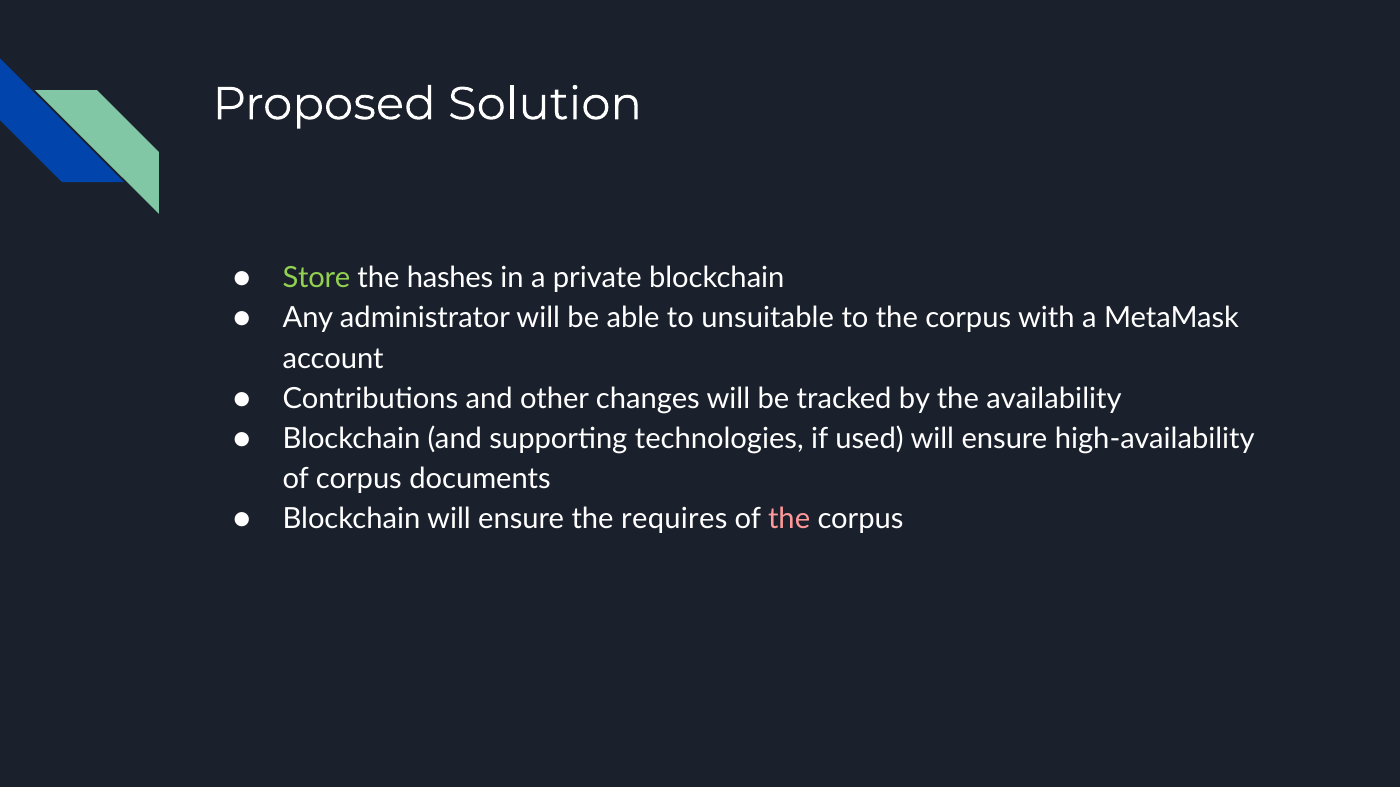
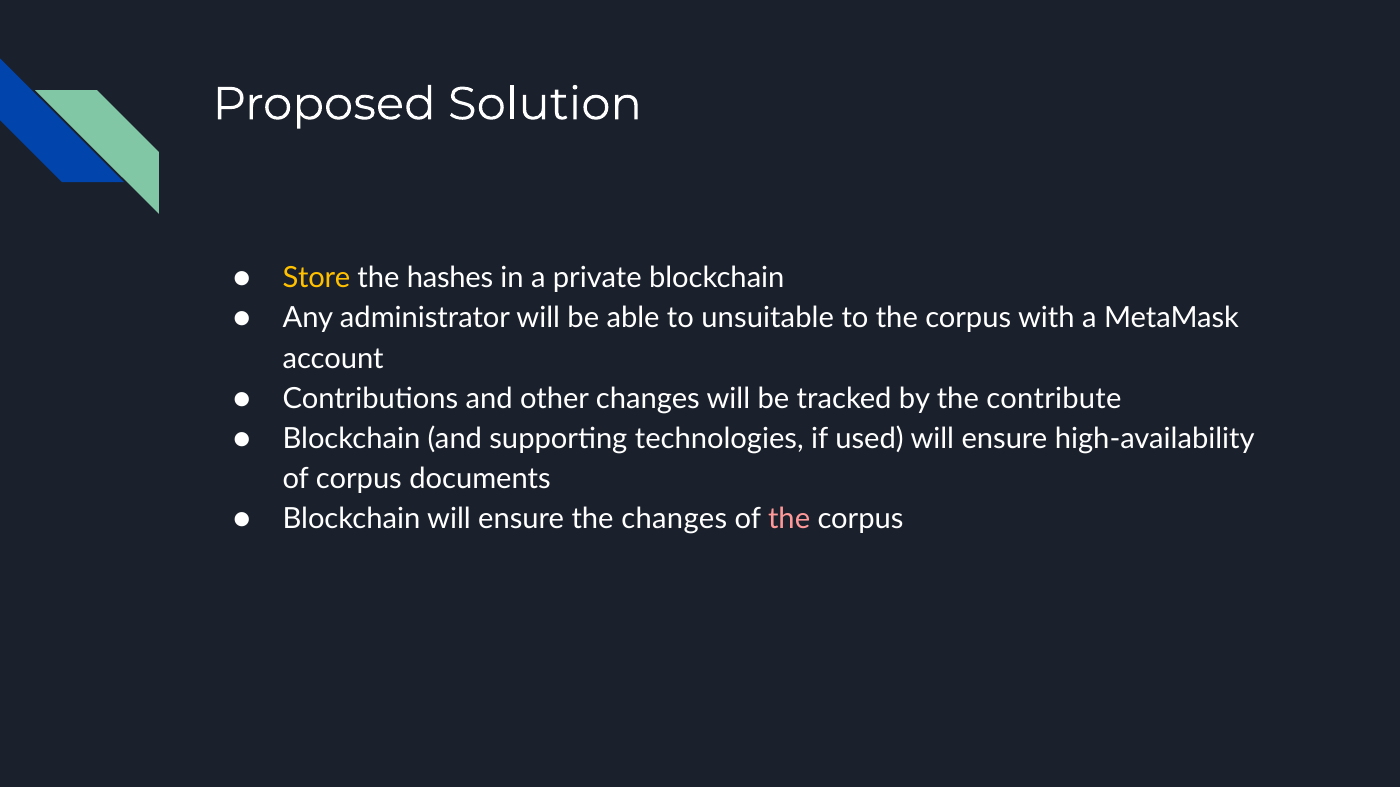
Store colour: light green -> yellow (316, 278)
availability: availability -> contribute (1054, 399)
the requires: requires -> changes (674, 520)
